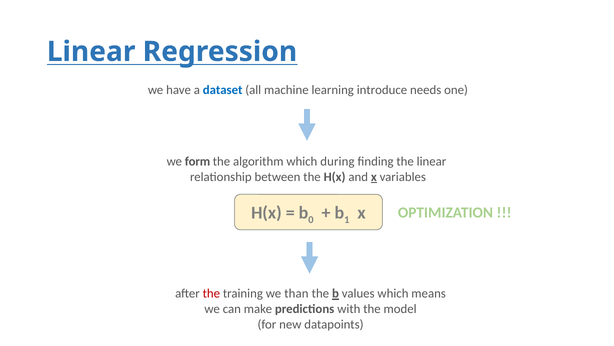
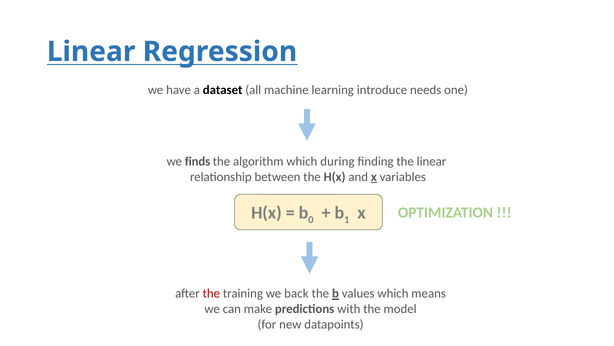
dataset colour: blue -> black (223, 90)
form: form -> finds (197, 161)
than: than -> back (296, 293)
